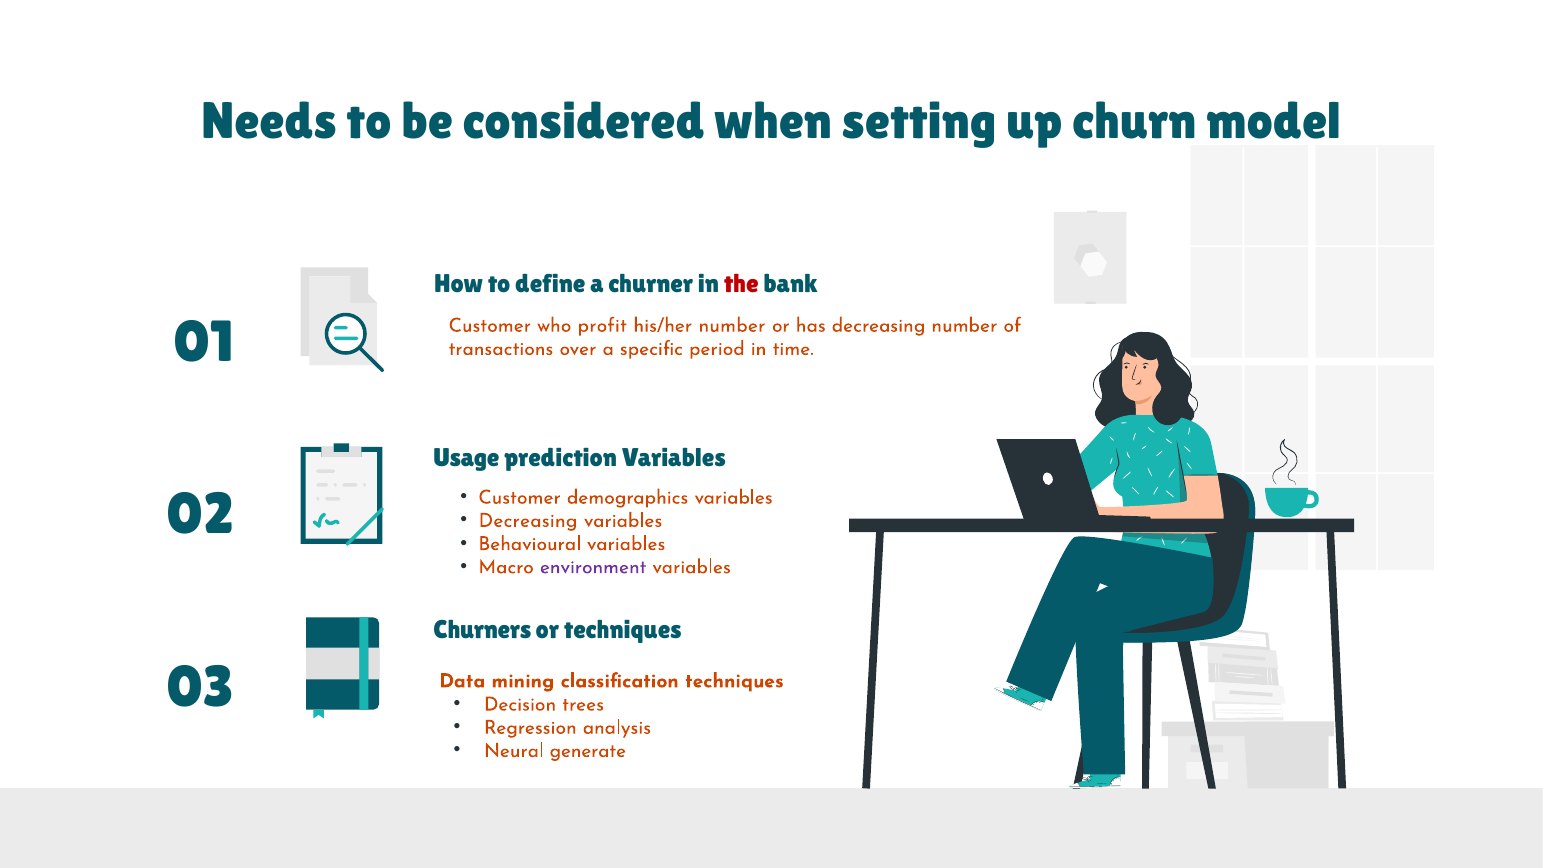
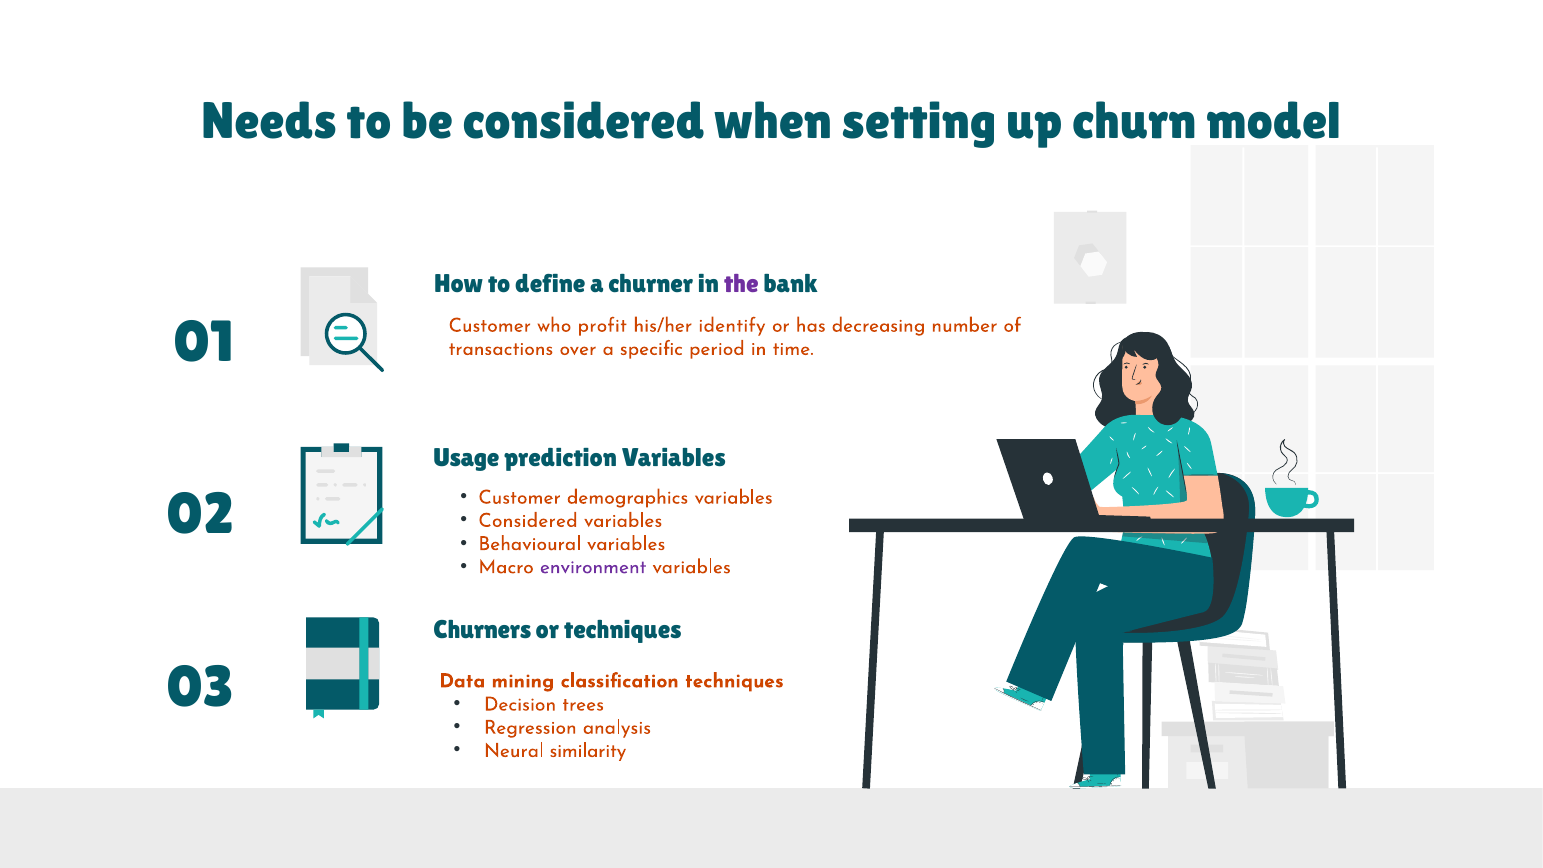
the colour: red -> purple (741, 284)
his/her number: number -> identify (732, 325)
Decreasing: Decreasing -> Considered (528, 520)
generate: generate -> similarity (588, 751)
